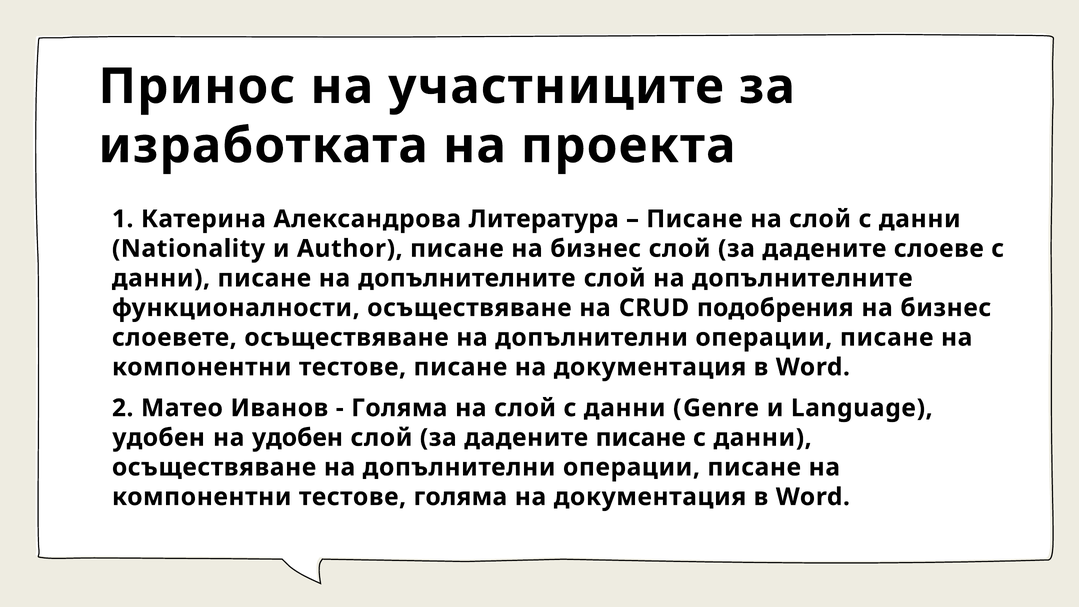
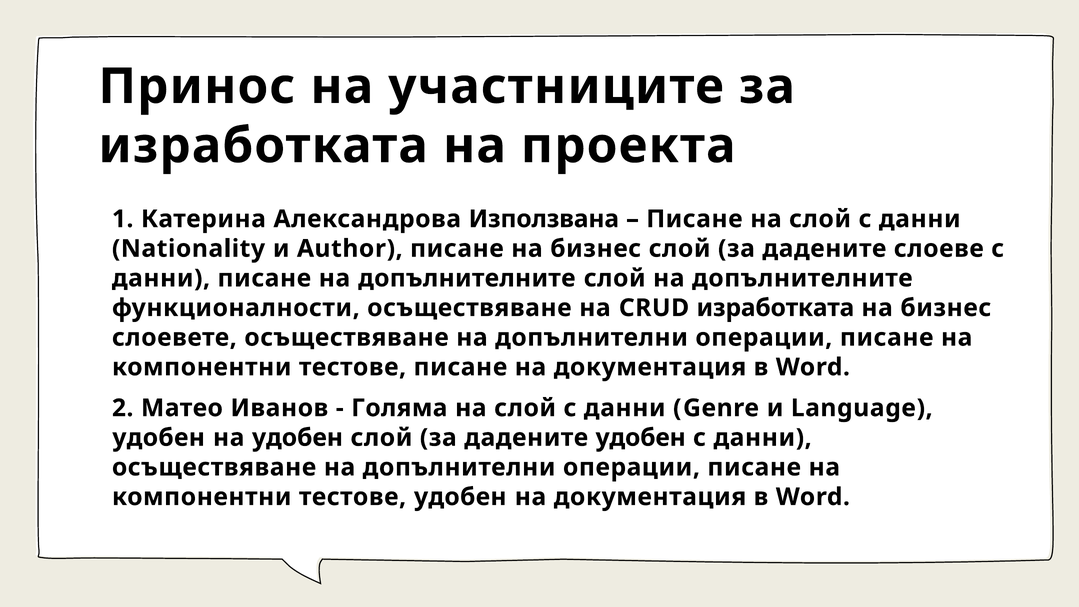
Литература: Литература -> Използвана (544, 219)
CRUD подобрения: подобрения -> изработката (775, 308)
дадените писане: писане -> удобен (641, 438)
тестове голяма: голяма -> удобен (460, 497)
